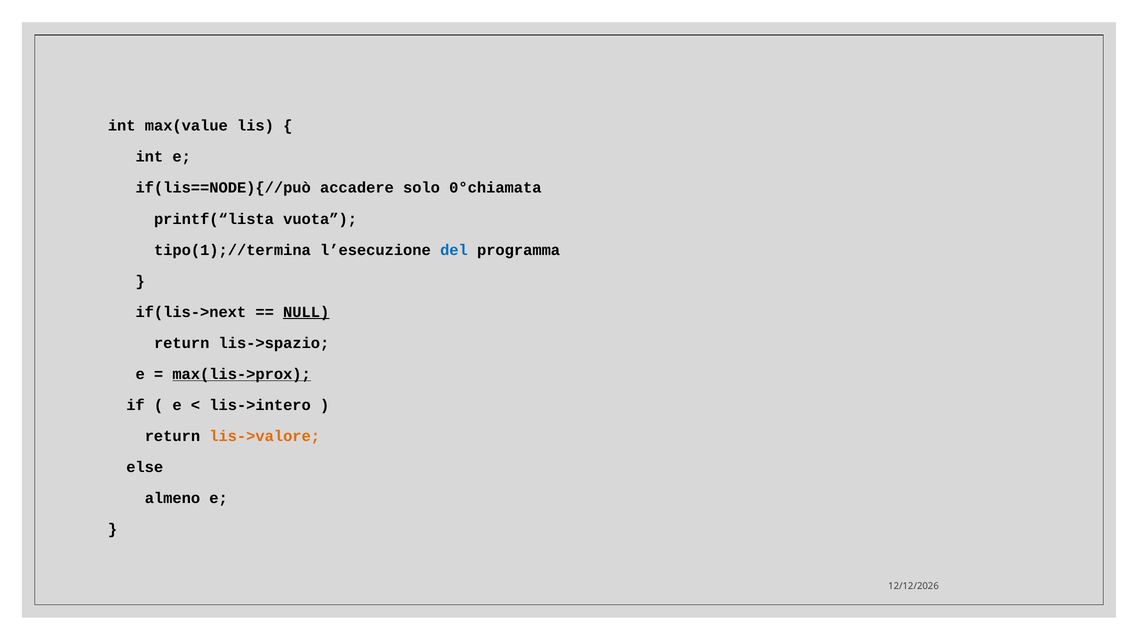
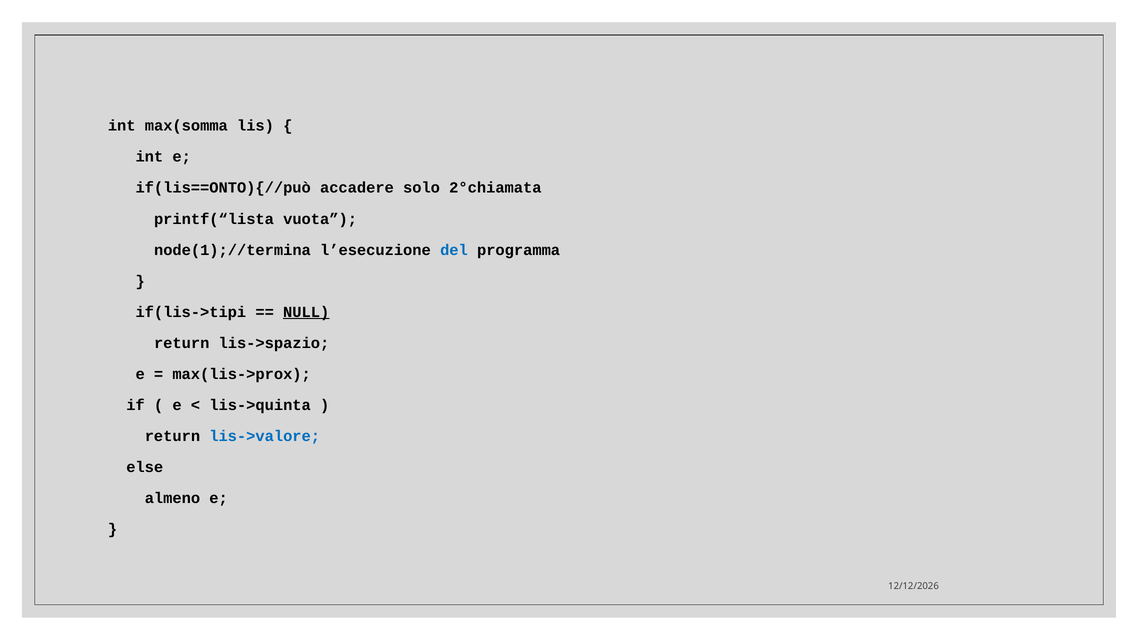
max(value: max(value -> max(somma (186, 126)
if(lis==NODE){//può: if(lis==NODE){//può -> if(lis==ONTO){//può (223, 188)
0°chiamata: 0°chiamata -> 2°chiamata (495, 188)
tipo(1);//termina: tipo(1);//termina -> node(1);//termina (232, 250)
if(lis->next: if(lis->next -> if(lis->tipi (191, 312)
max(lis->prox underline: present -> none (242, 374)
lis->intero: lis->intero -> lis->quinta (260, 405)
lis->valore colour: orange -> blue (265, 436)
